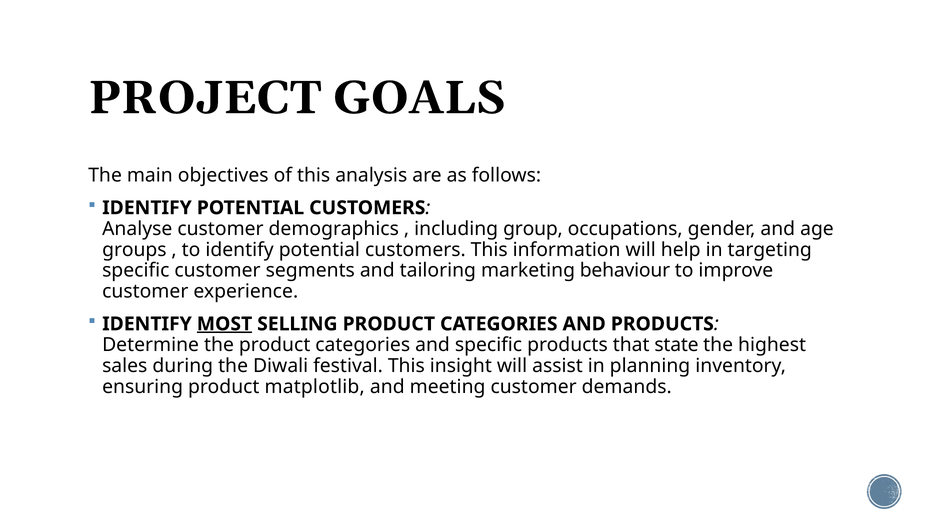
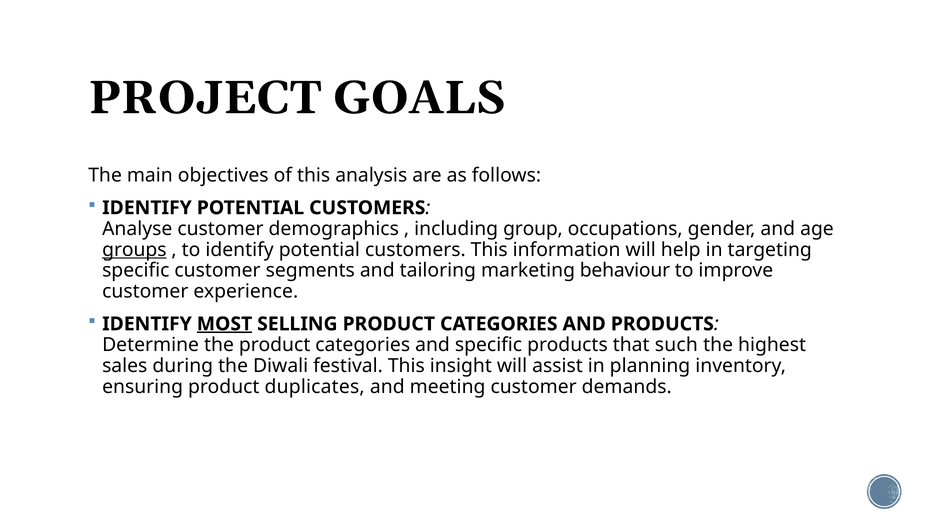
groups underline: none -> present (134, 249)
state: state -> such (676, 344)
matplotlib: matplotlib -> duplicates (315, 386)
